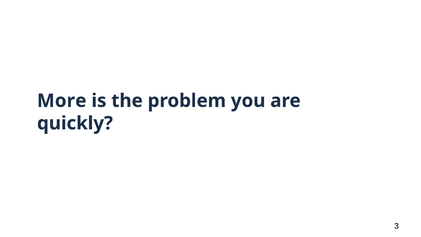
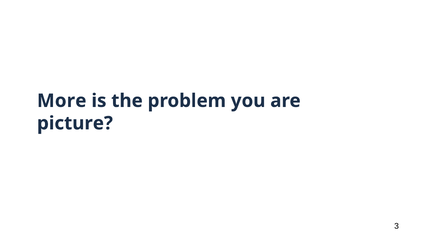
quickly: quickly -> picture (75, 123)
